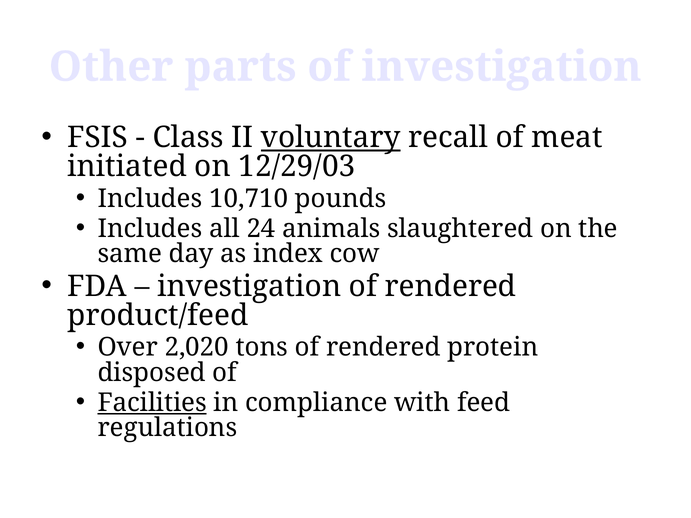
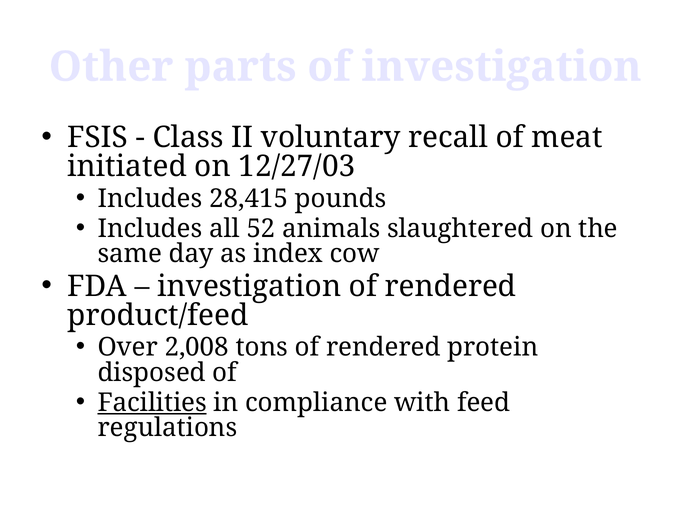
voluntary underline: present -> none (331, 138)
12/29/03: 12/29/03 -> 12/27/03 (297, 167)
10,710: 10,710 -> 28,415 (249, 199)
24: 24 -> 52 (261, 229)
2,020: 2,020 -> 2,008 (197, 347)
